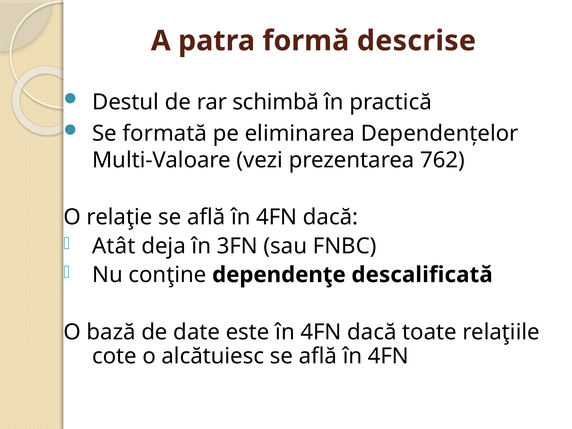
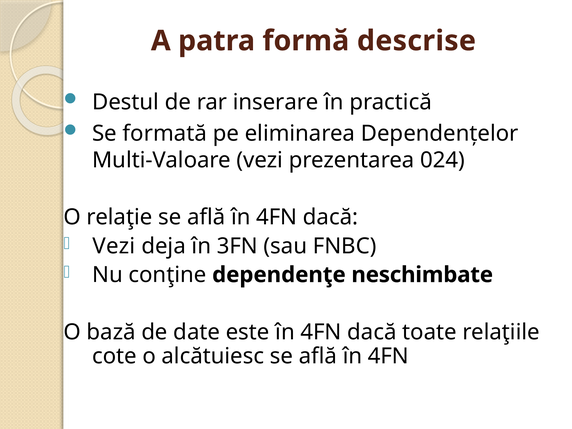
schimbă: schimbă -> inserare (276, 102)
762: 762 -> 024 (443, 160)
Atât: Atât -> Vezi (114, 246)
descalificată: descalificată -> neschimbate (422, 275)
